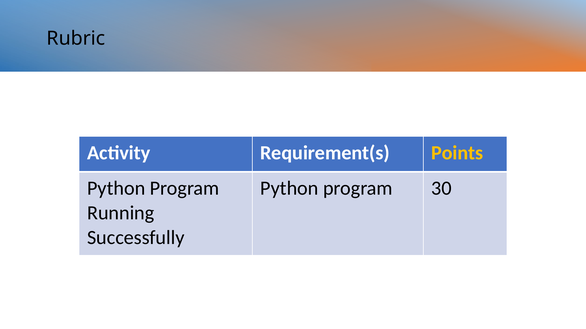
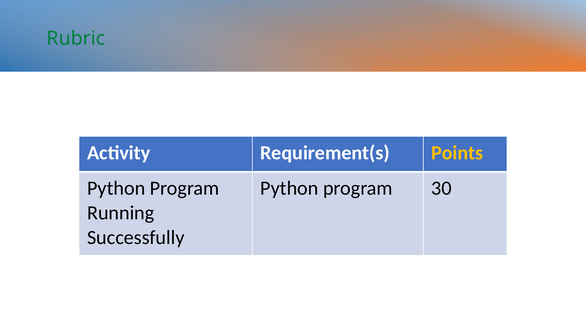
Rubric colour: black -> green (76, 38)
